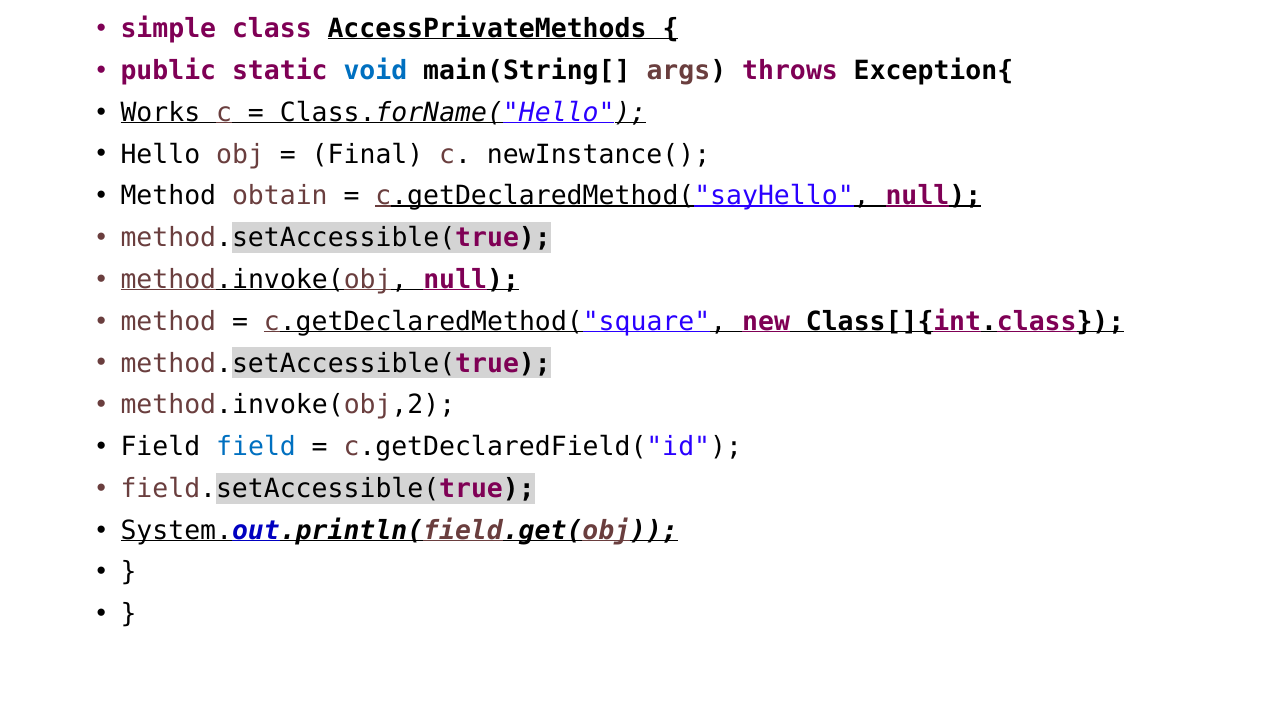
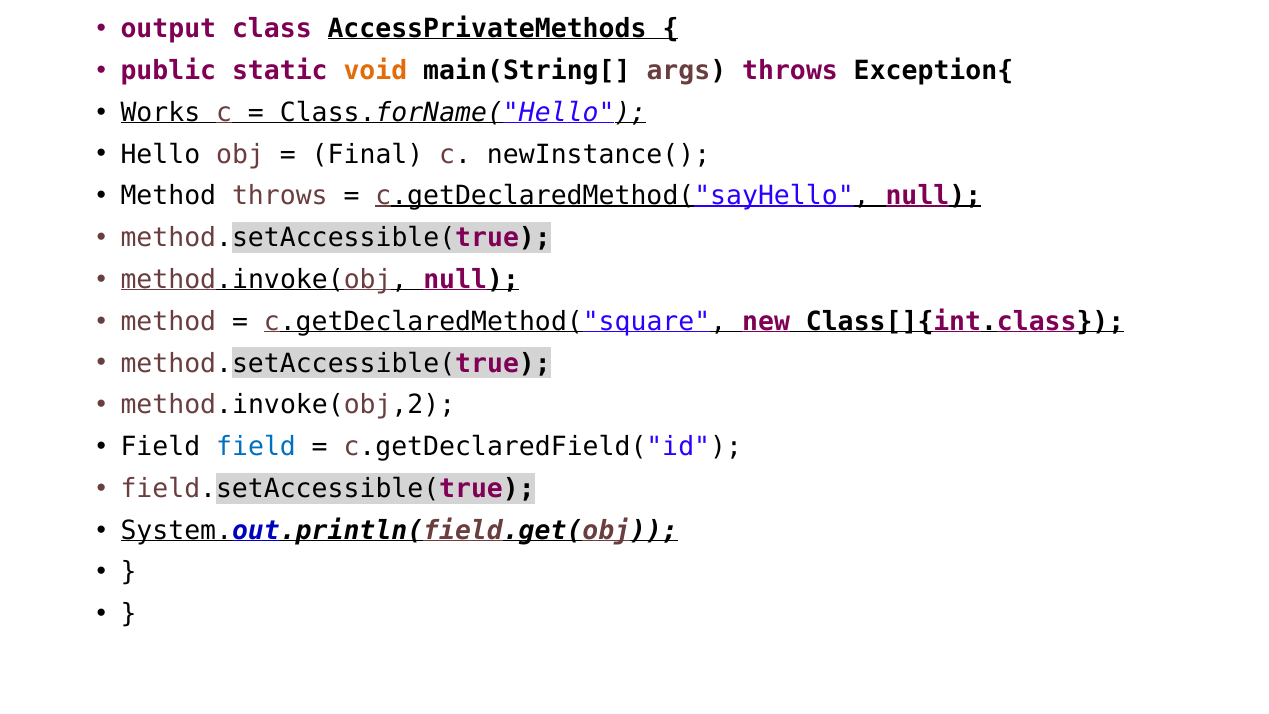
simple: simple -> output (168, 29)
void colour: blue -> orange (375, 71)
Method obtain: obtain -> throws (280, 196)
